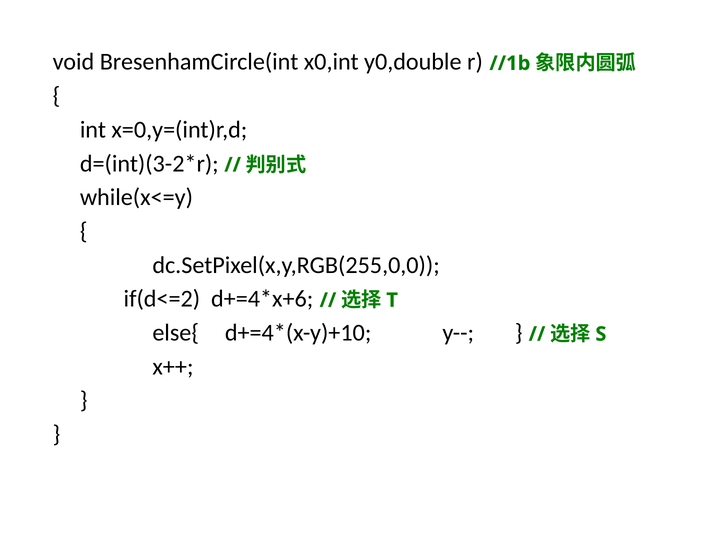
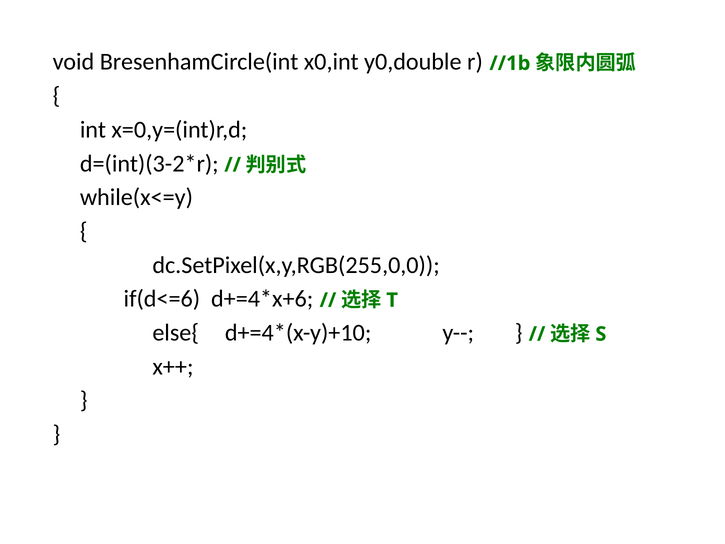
if(d<=2: if(d<=2 -> if(d<=6 (162, 299)
